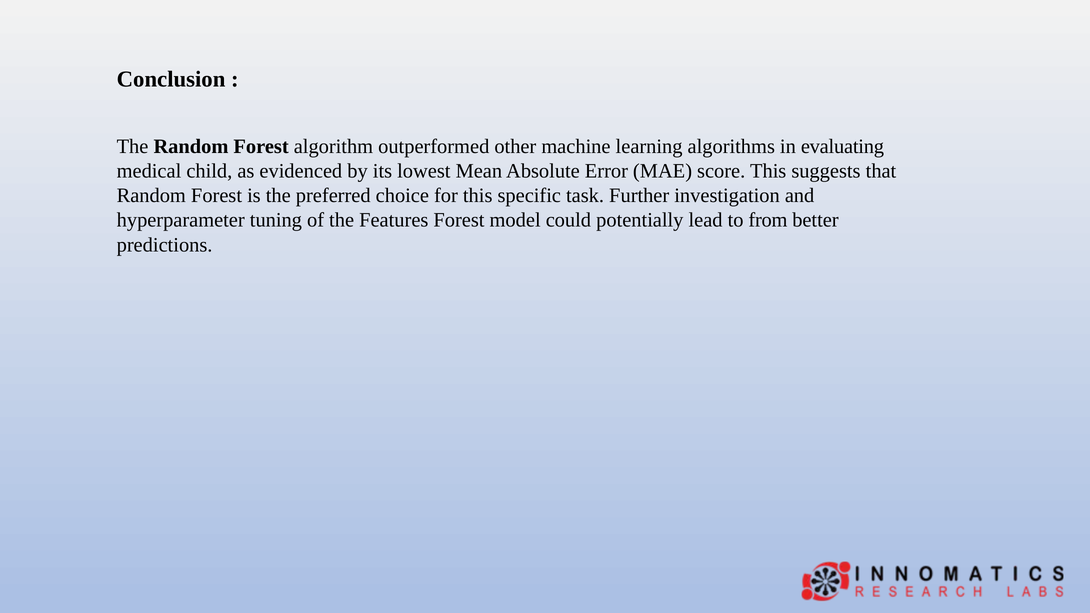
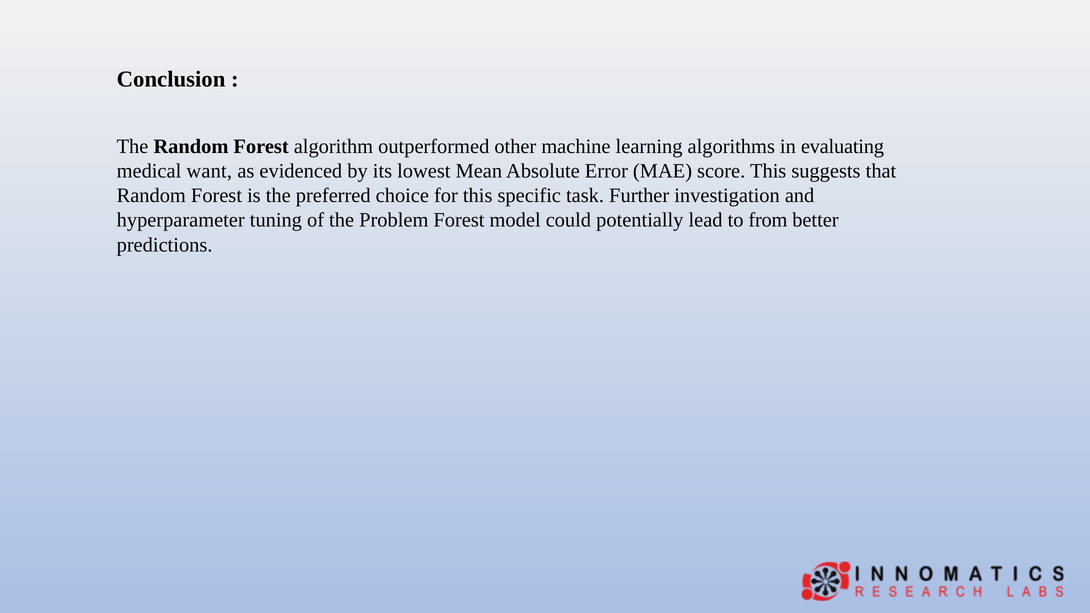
child: child -> want (209, 171)
Features: Features -> Problem (394, 220)
